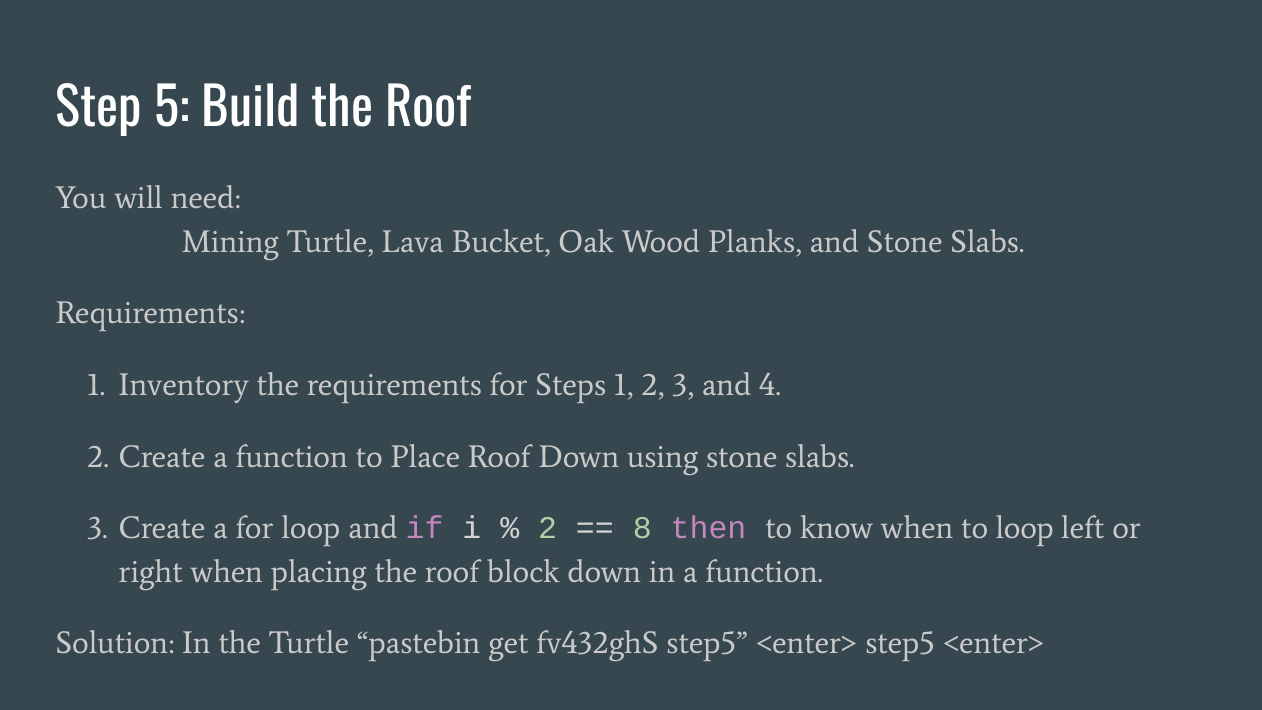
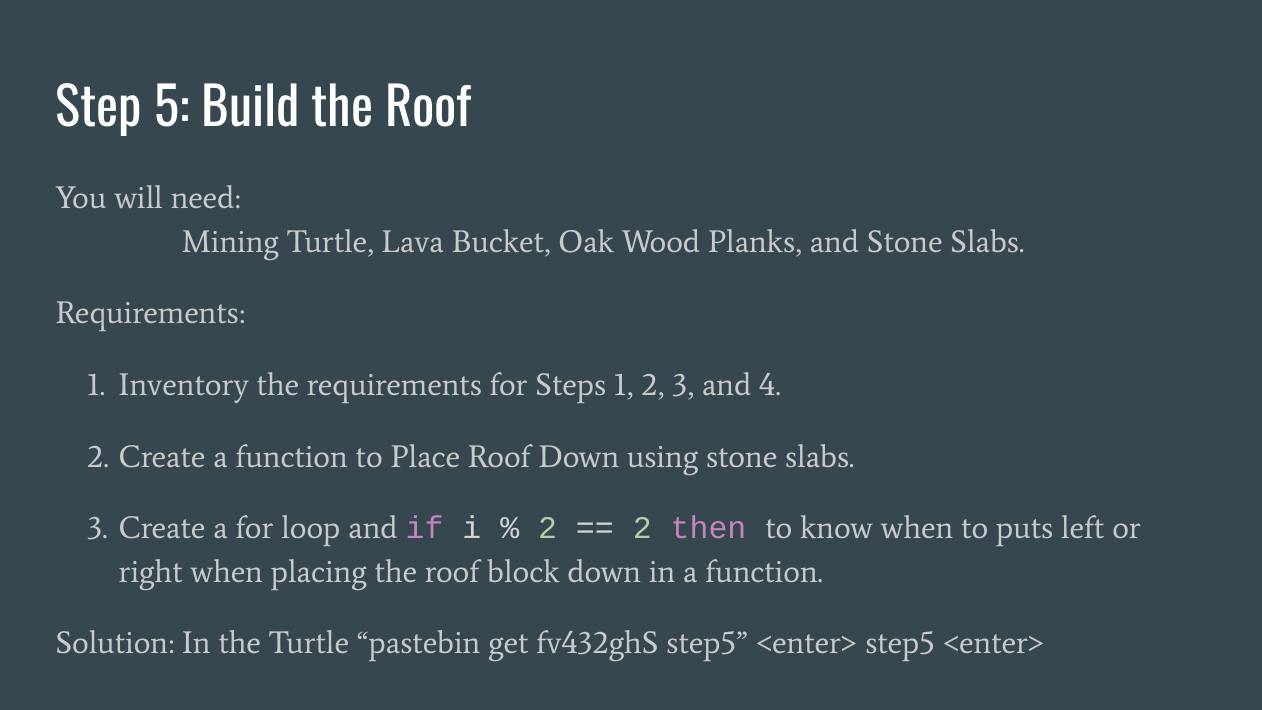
8: 8 -> 2 (642, 528)
to loop: loop -> puts (1025, 528)
